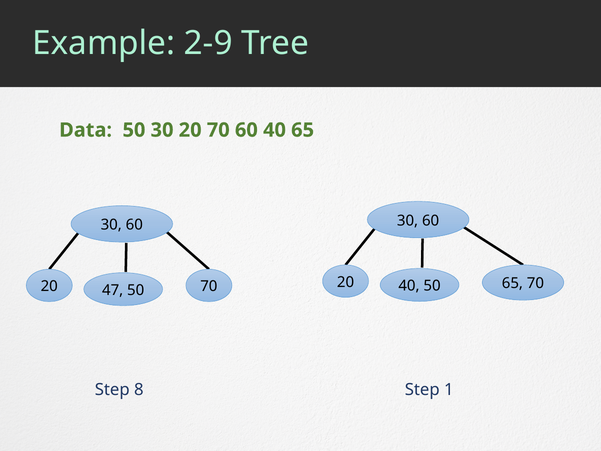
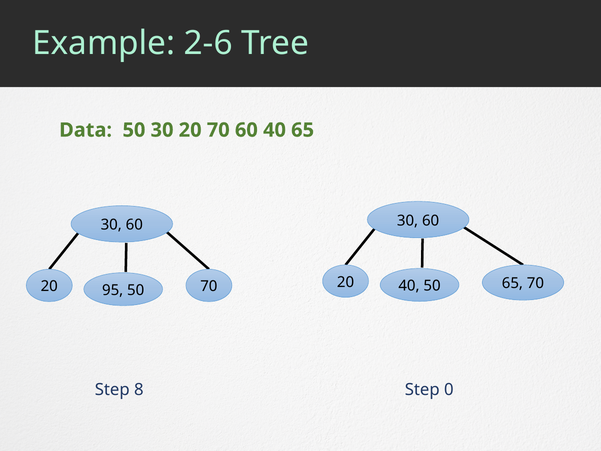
2-9: 2-9 -> 2-6 (208, 43)
47: 47 -> 95 (113, 290)
1: 1 -> 0 (449, 389)
